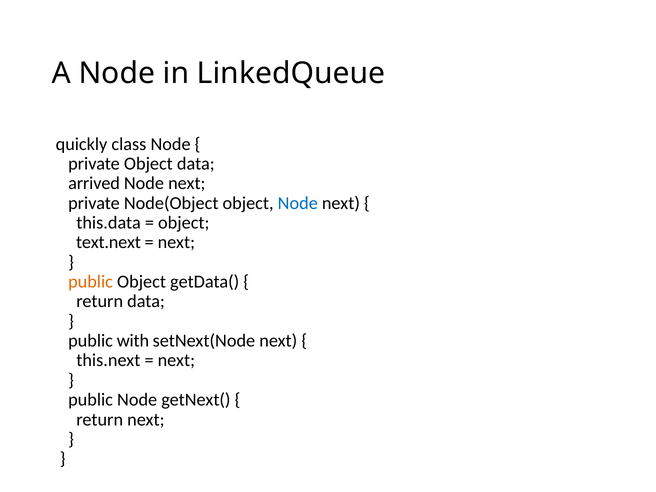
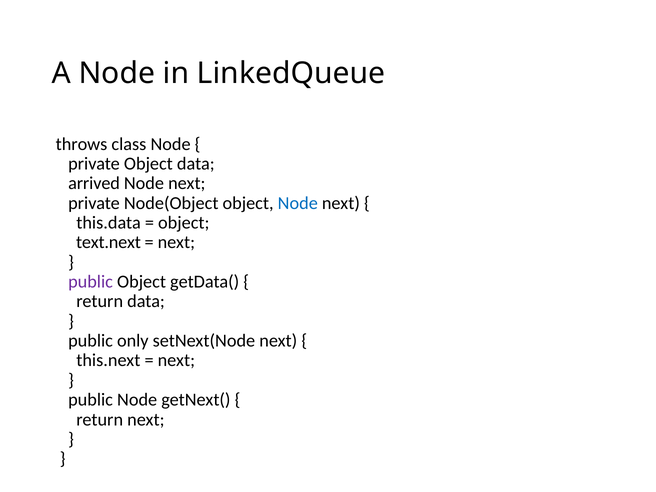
quickly: quickly -> throws (82, 144)
public colour: orange -> purple (91, 282)
with: with -> only (133, 341)
